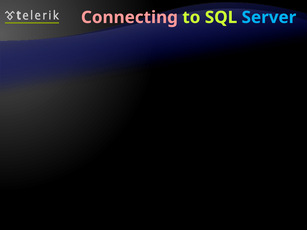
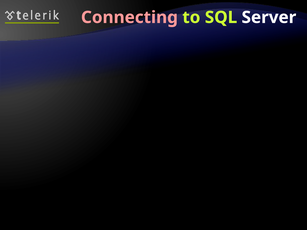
Server colour: light blue -> white (269, 17)
